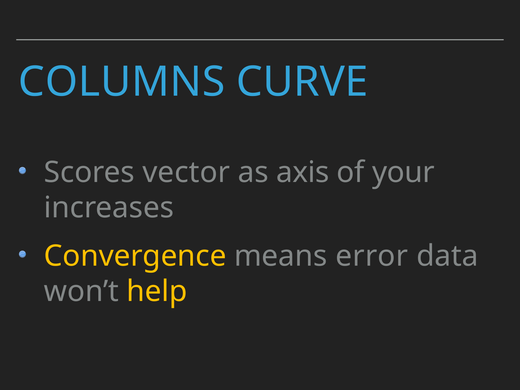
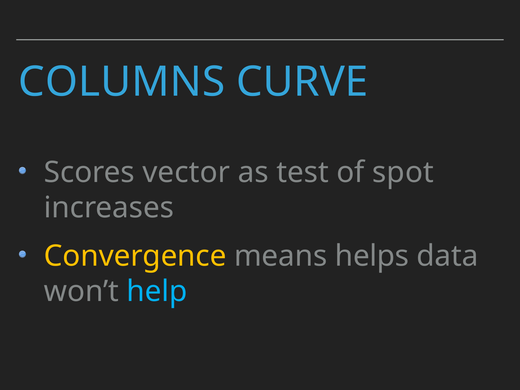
axis: axis -> test (303, 172)
your: your -> spot (403, 172)
error: error -> helps (372, 256)
help colour: yellow -> light blue (157, 292)
